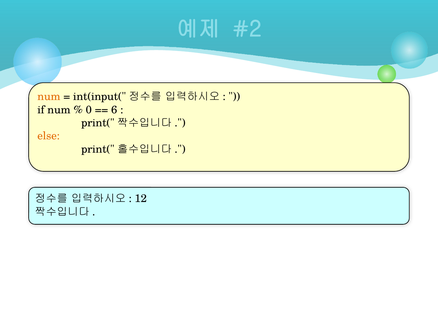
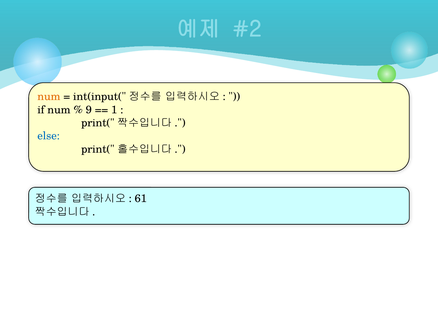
0: 0 -> 9 (89, 110)
6: 6 -> 1 (114, 110)
else colour: orange -> blue (49, 136)
12: 12 -> 61 (141, 198)
